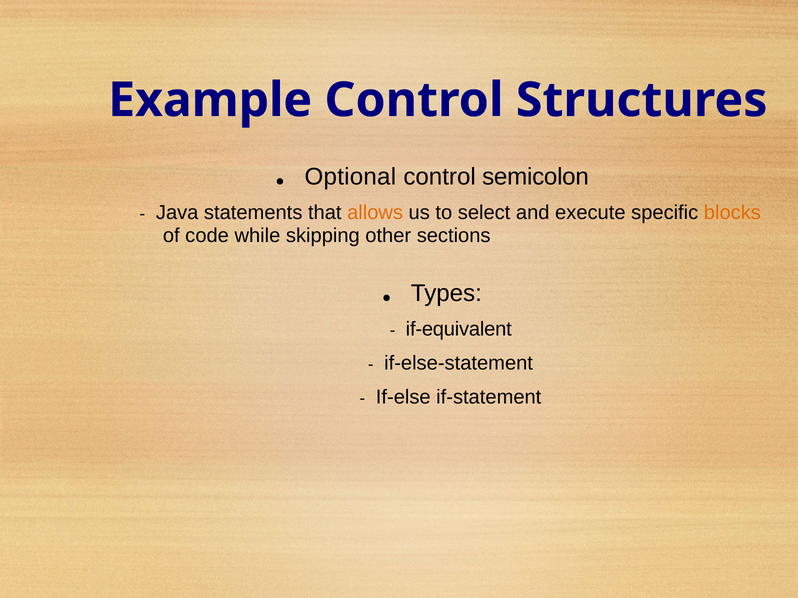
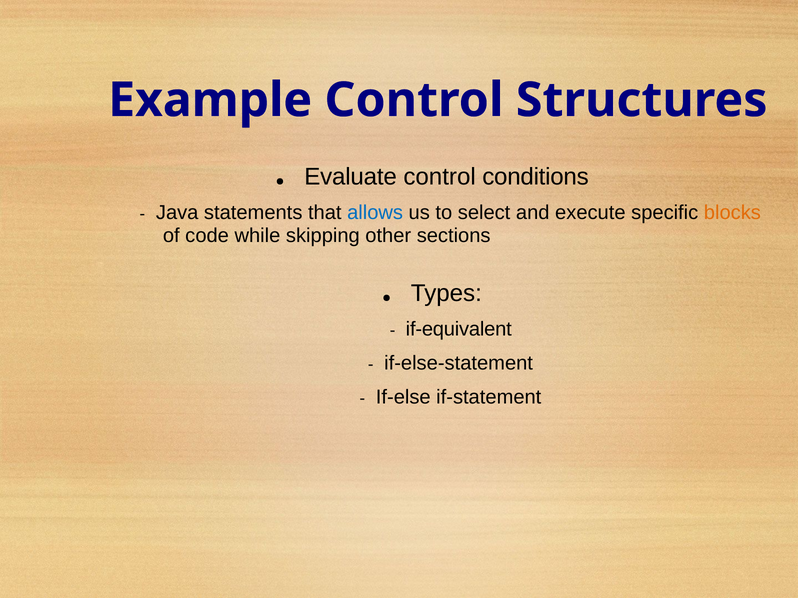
Optional: Optional -> Evaluate (351, 177)
semicolon: semicolon -> conditions (535, 177)
allows colour: orange -> blue (375, 212)
